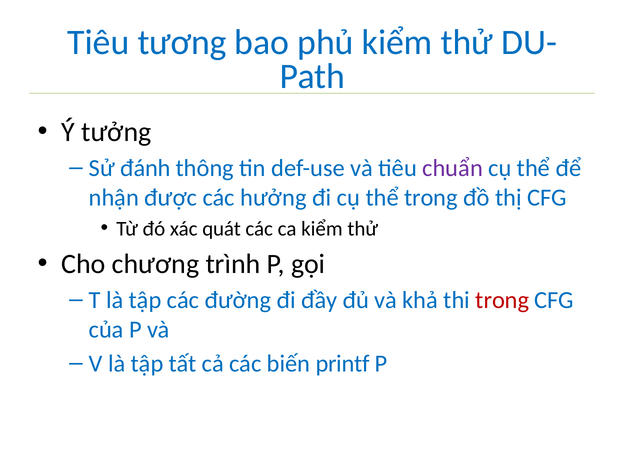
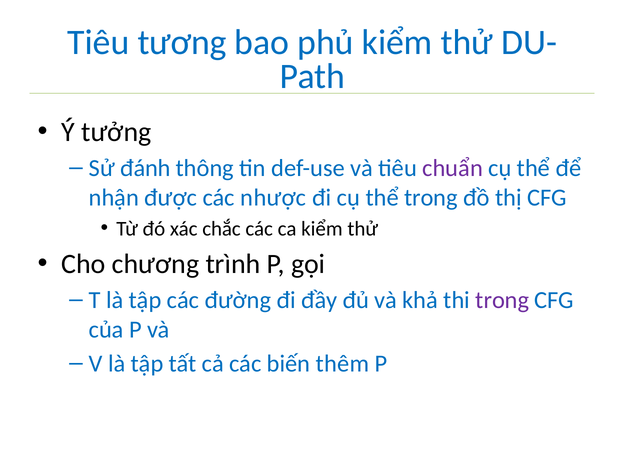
hưởng: hưởng -> nhược (273, 197)
quát: quát -> chắc (221, 229)
trong colour: red -> purple (502, 300)
printf: printf -> thêm (342, 364)
